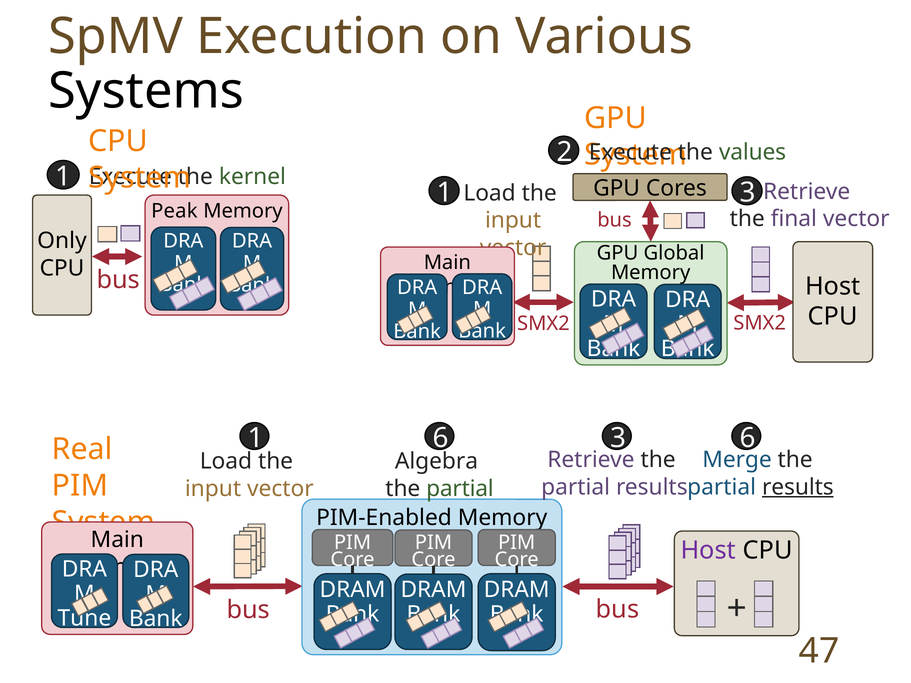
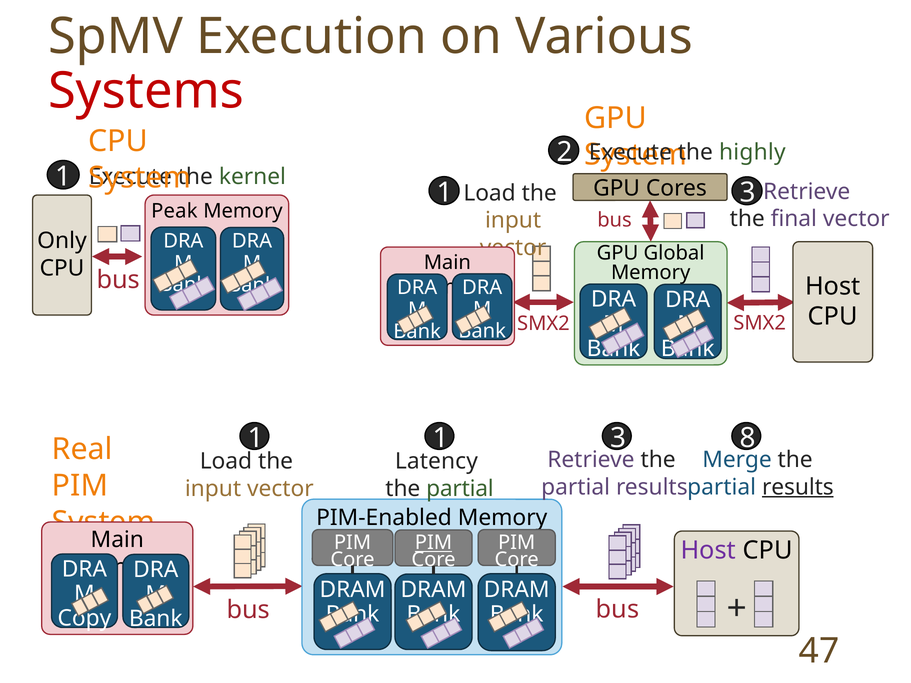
Systems colour: black -> red (146, 91)
values: values -> highly (752, 152)
1 6: 6 -> 1 (441, 438)
3 6: 6 -> 8 (748, 438)
Algebra: Algebra -> Latency (436, 461)
PIM underline: none -> present (434, 543)
Tune: Tune -> Copy (84, 619)
